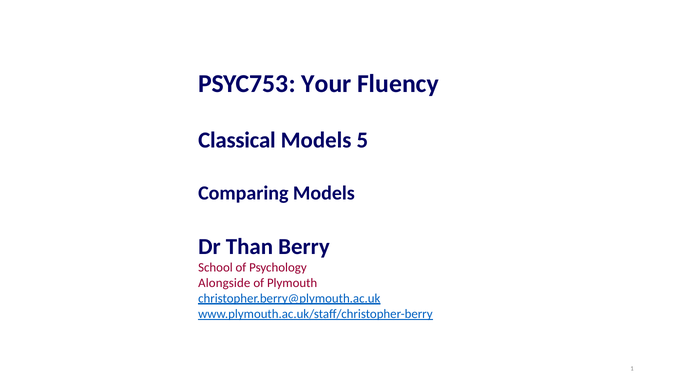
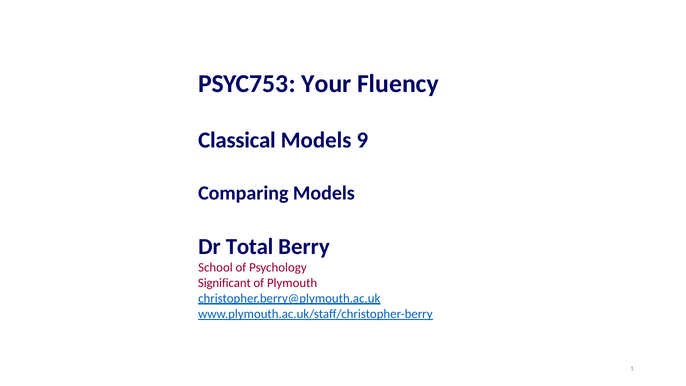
5: 5 -> 9 (362, 140)
Than: Than -> Total (250, 247)
Alongside: Alongside -> Significant (224, 283)
